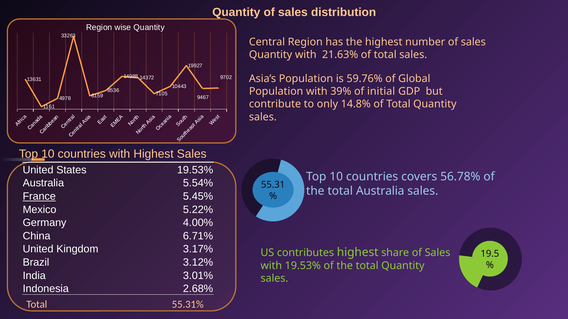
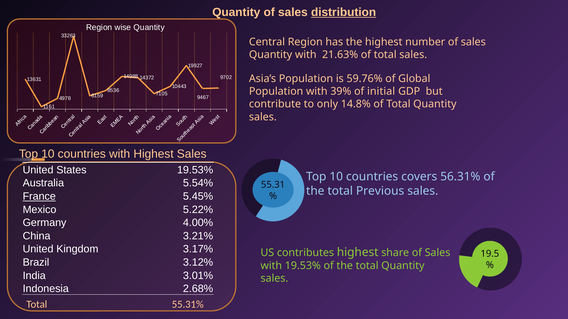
distribution underline: none -> present (344, 12)
56.78%: 56.78% -> 56.31% (460, 177)
total Australia: Australia -> Previous (380, 191)
6.71%: 6.71% -> 3.21% (198, 236)
